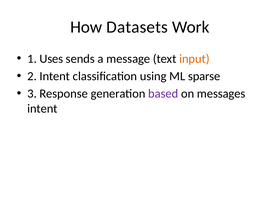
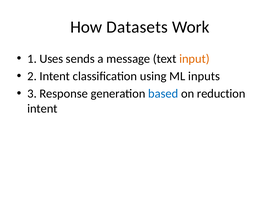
sparse: sparse -> inputs (204, 76)
based colour: purple -> blue (163, 94)
messages: messages -> reduction (221, 94)
